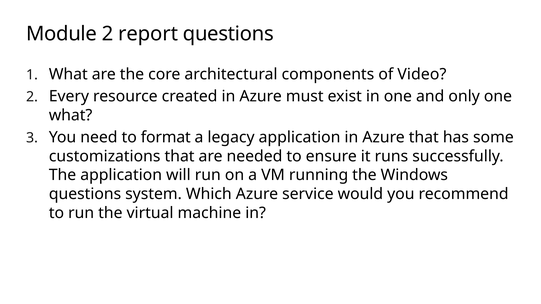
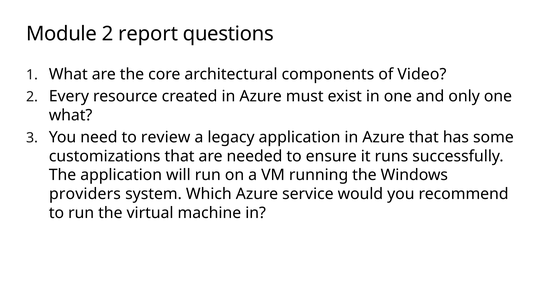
format: format -> review (166, 137)
questions: questions -> providers (85, 194)
